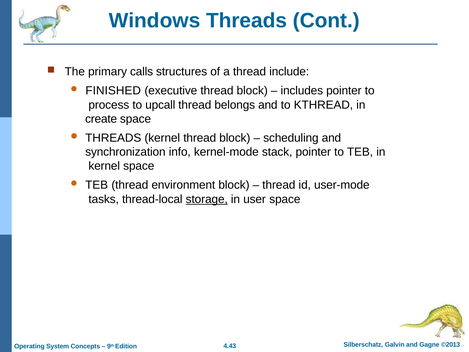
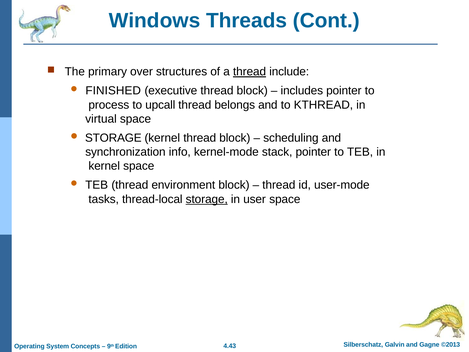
calls: calls -> over (142, 72)
thread underline: none -> present (250, 72)
create: create -> virtual (101, 119)
THREADS: THREADS -> STORAGE (113, 138)
